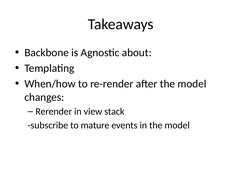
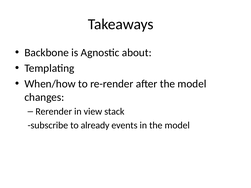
mature: mature -> already (95, 125)
